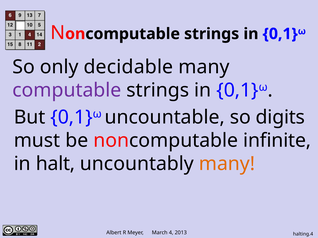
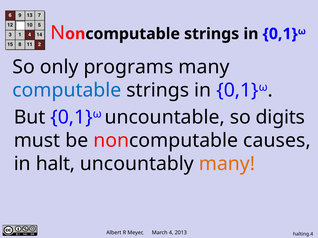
decidable: decidable -> programs (128, 67)
computable colour: purple -> blue (67, 90)
infinite: infinite -> causes (277, 141)
